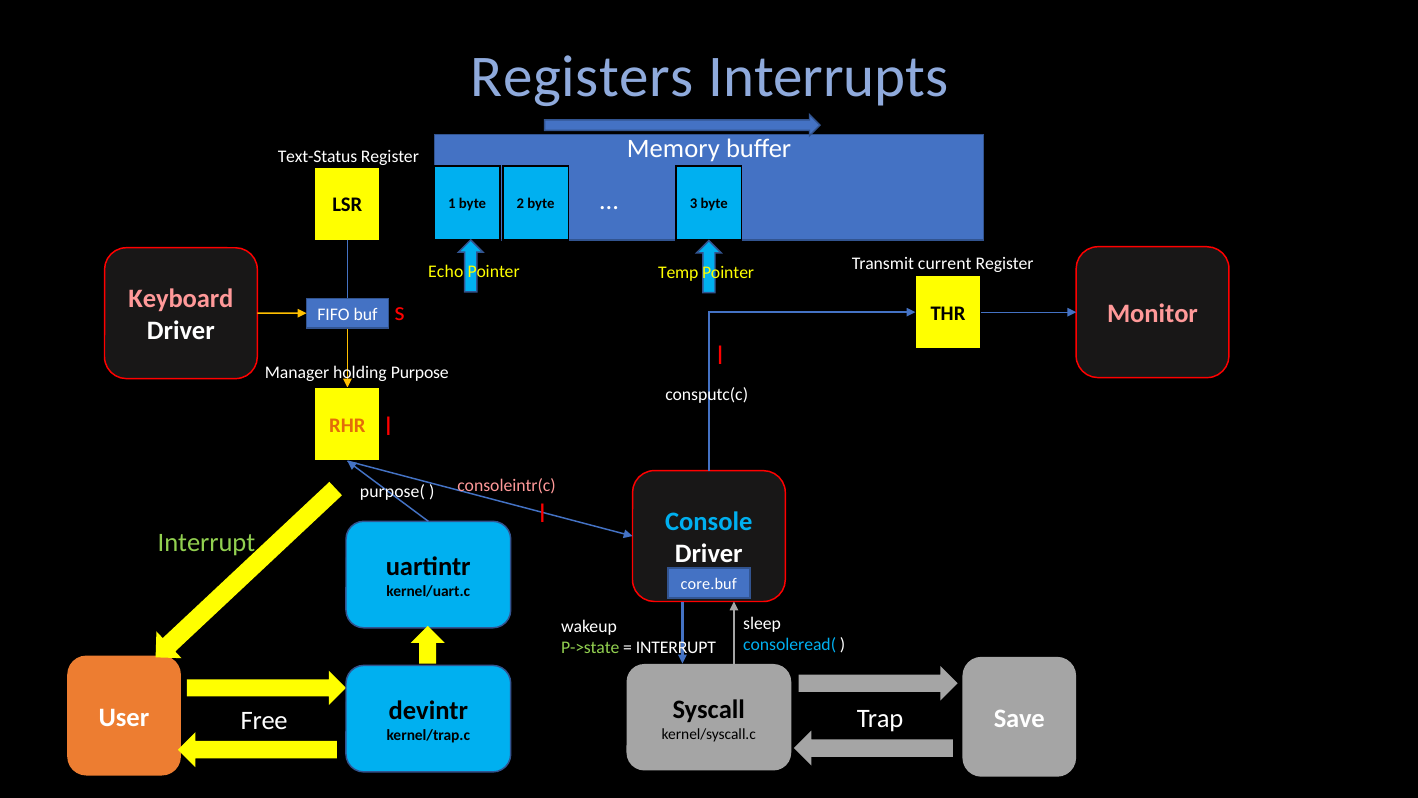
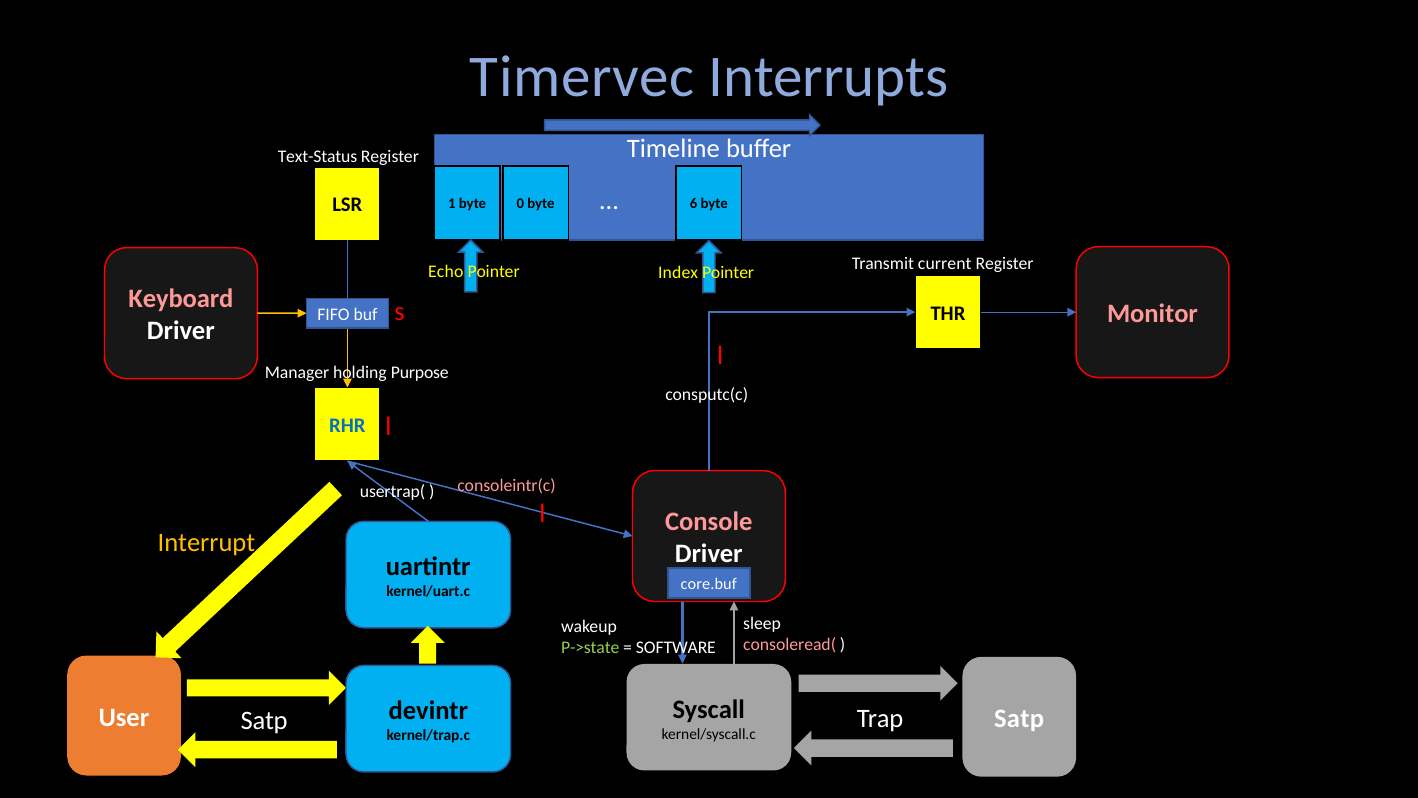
Registers: Registers -> Timervec (582, 77)
Memory: Memory -> Timeline (673, 149)
2: 2 -> 0 (520, 204)
3: 3 -> 6 (694, 204)
Temp: Temp -> Index (678, 273)
RHR colour: orange -> blue (347, 426)
purpose(: purpose( -> usertrap( (393, 491)
Console colour: light blue -> pink (709, 522)
Interrupt colour: light green -> yellow (206, 543)
consoleread( colour: light blue -> pink (790, 645)
INTERRUPT: INTERRUPT -> SOFTWARE (676, 647)
Save: Save -> Satp (1019, 718)
Free: Free -> Satp (264, 720)
